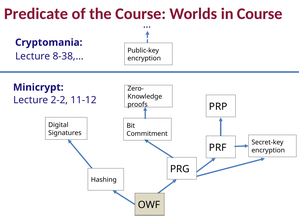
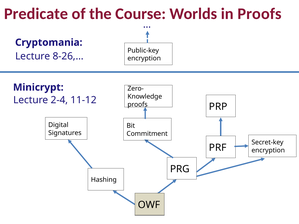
in Course: Course -> Proofs (260, 14)
8-38,…: 8-38,… -> 8-26,… (68, 56)
2-2: 2-2 -> 2-4 (59, 100)
